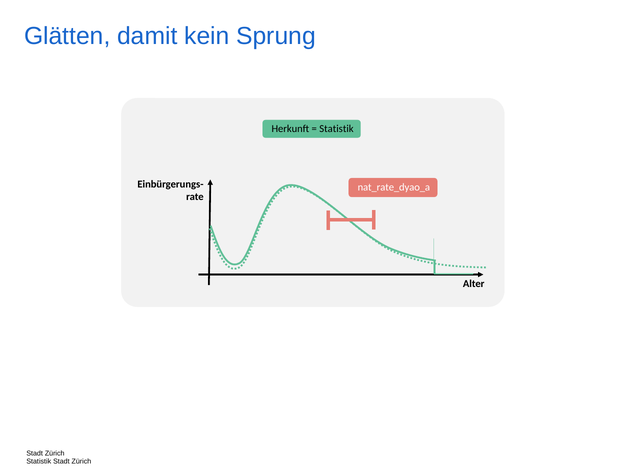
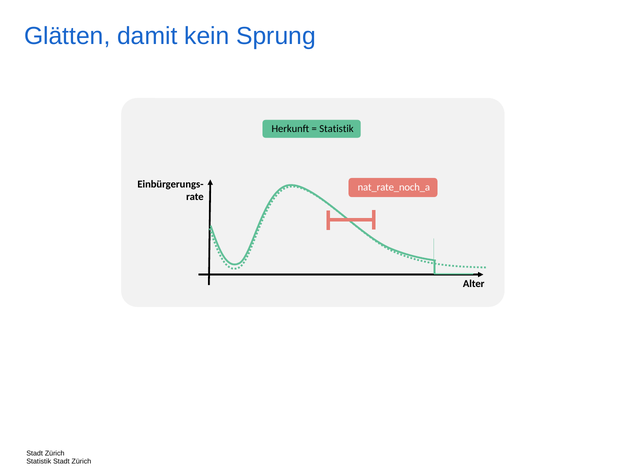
nat_rate_dyao_a: nat_rate_dyao_a -> nat_rate_noch_a (394, 187)
